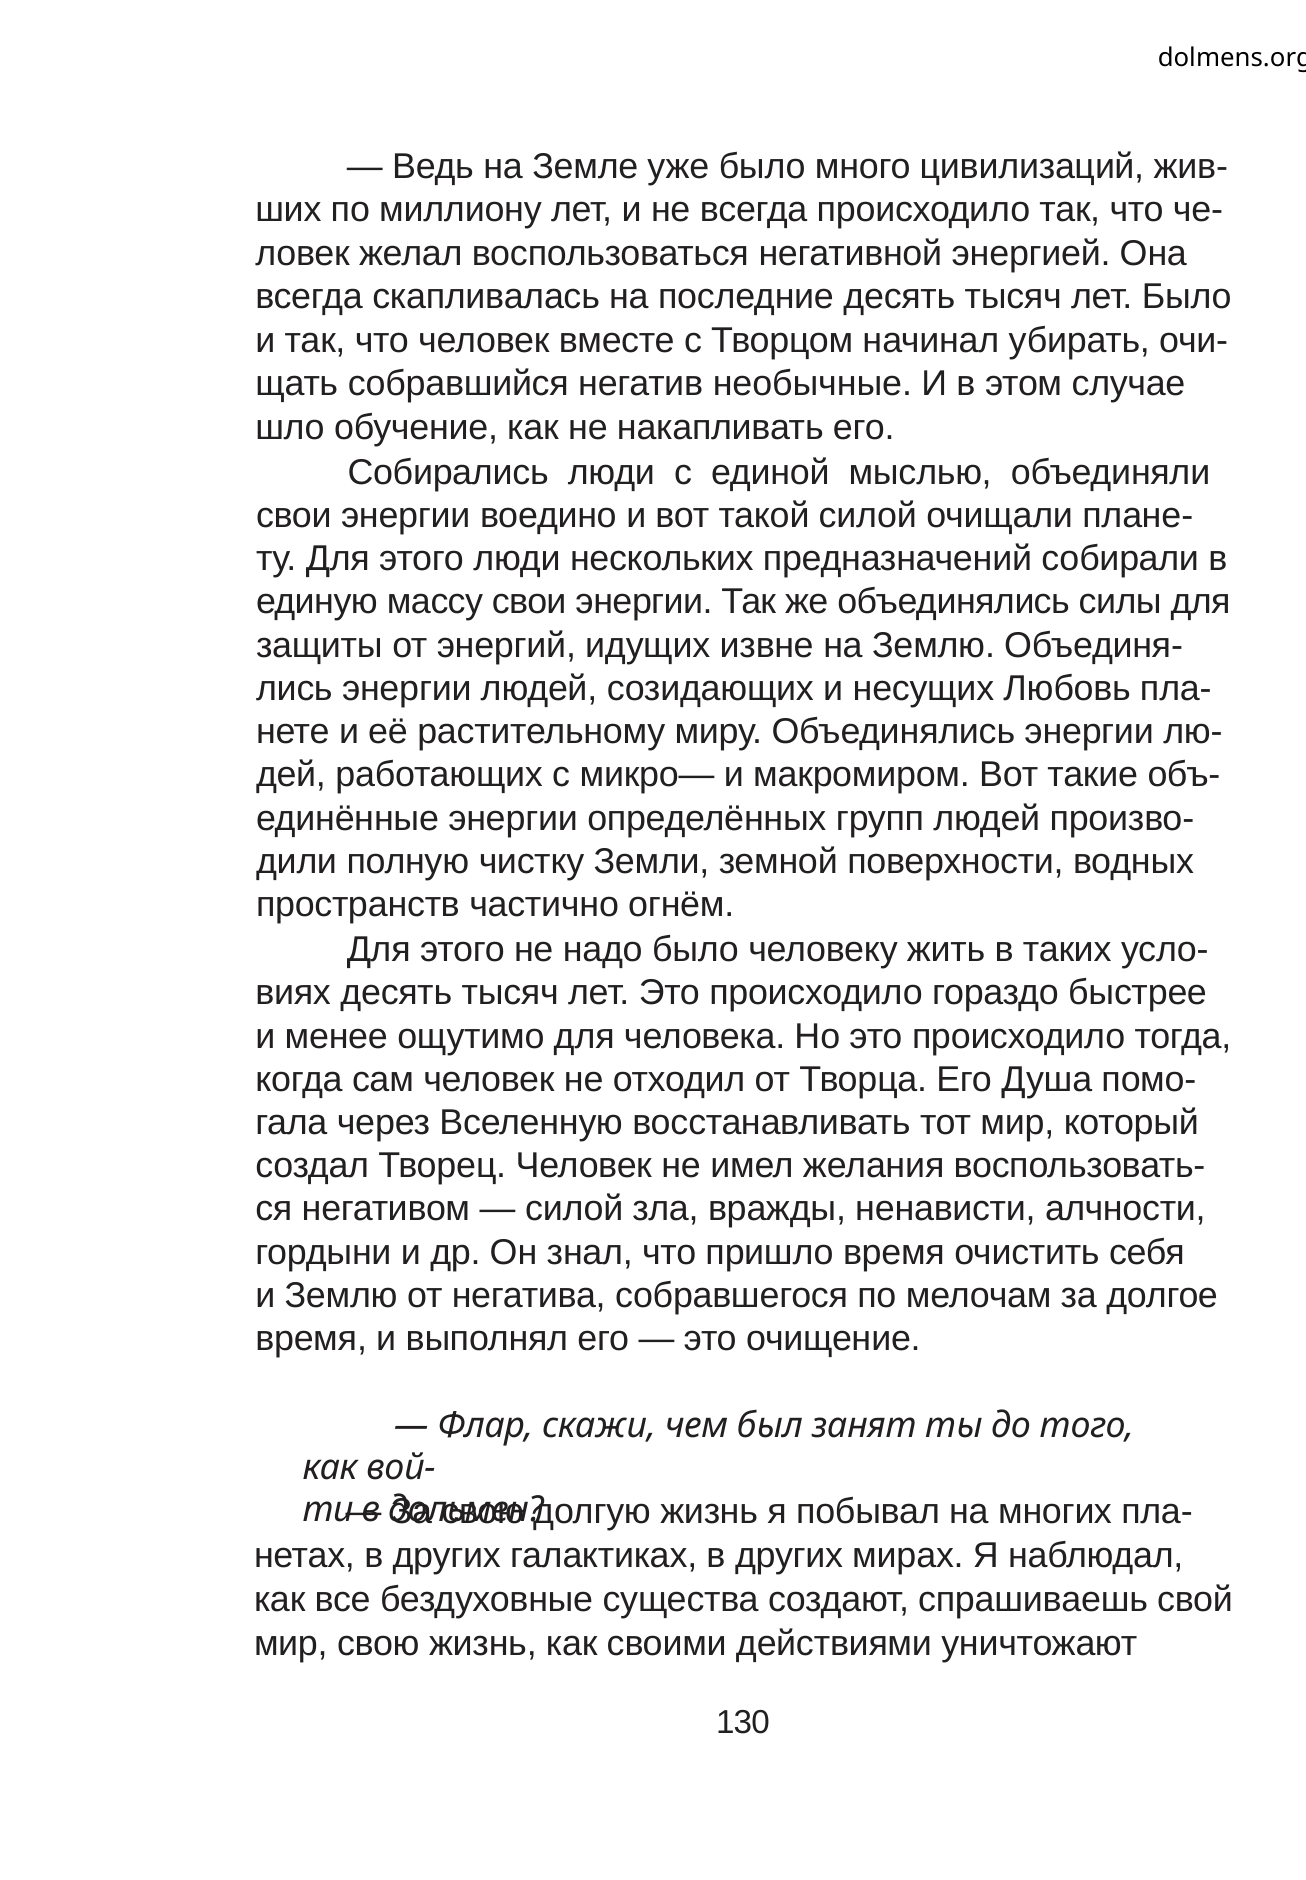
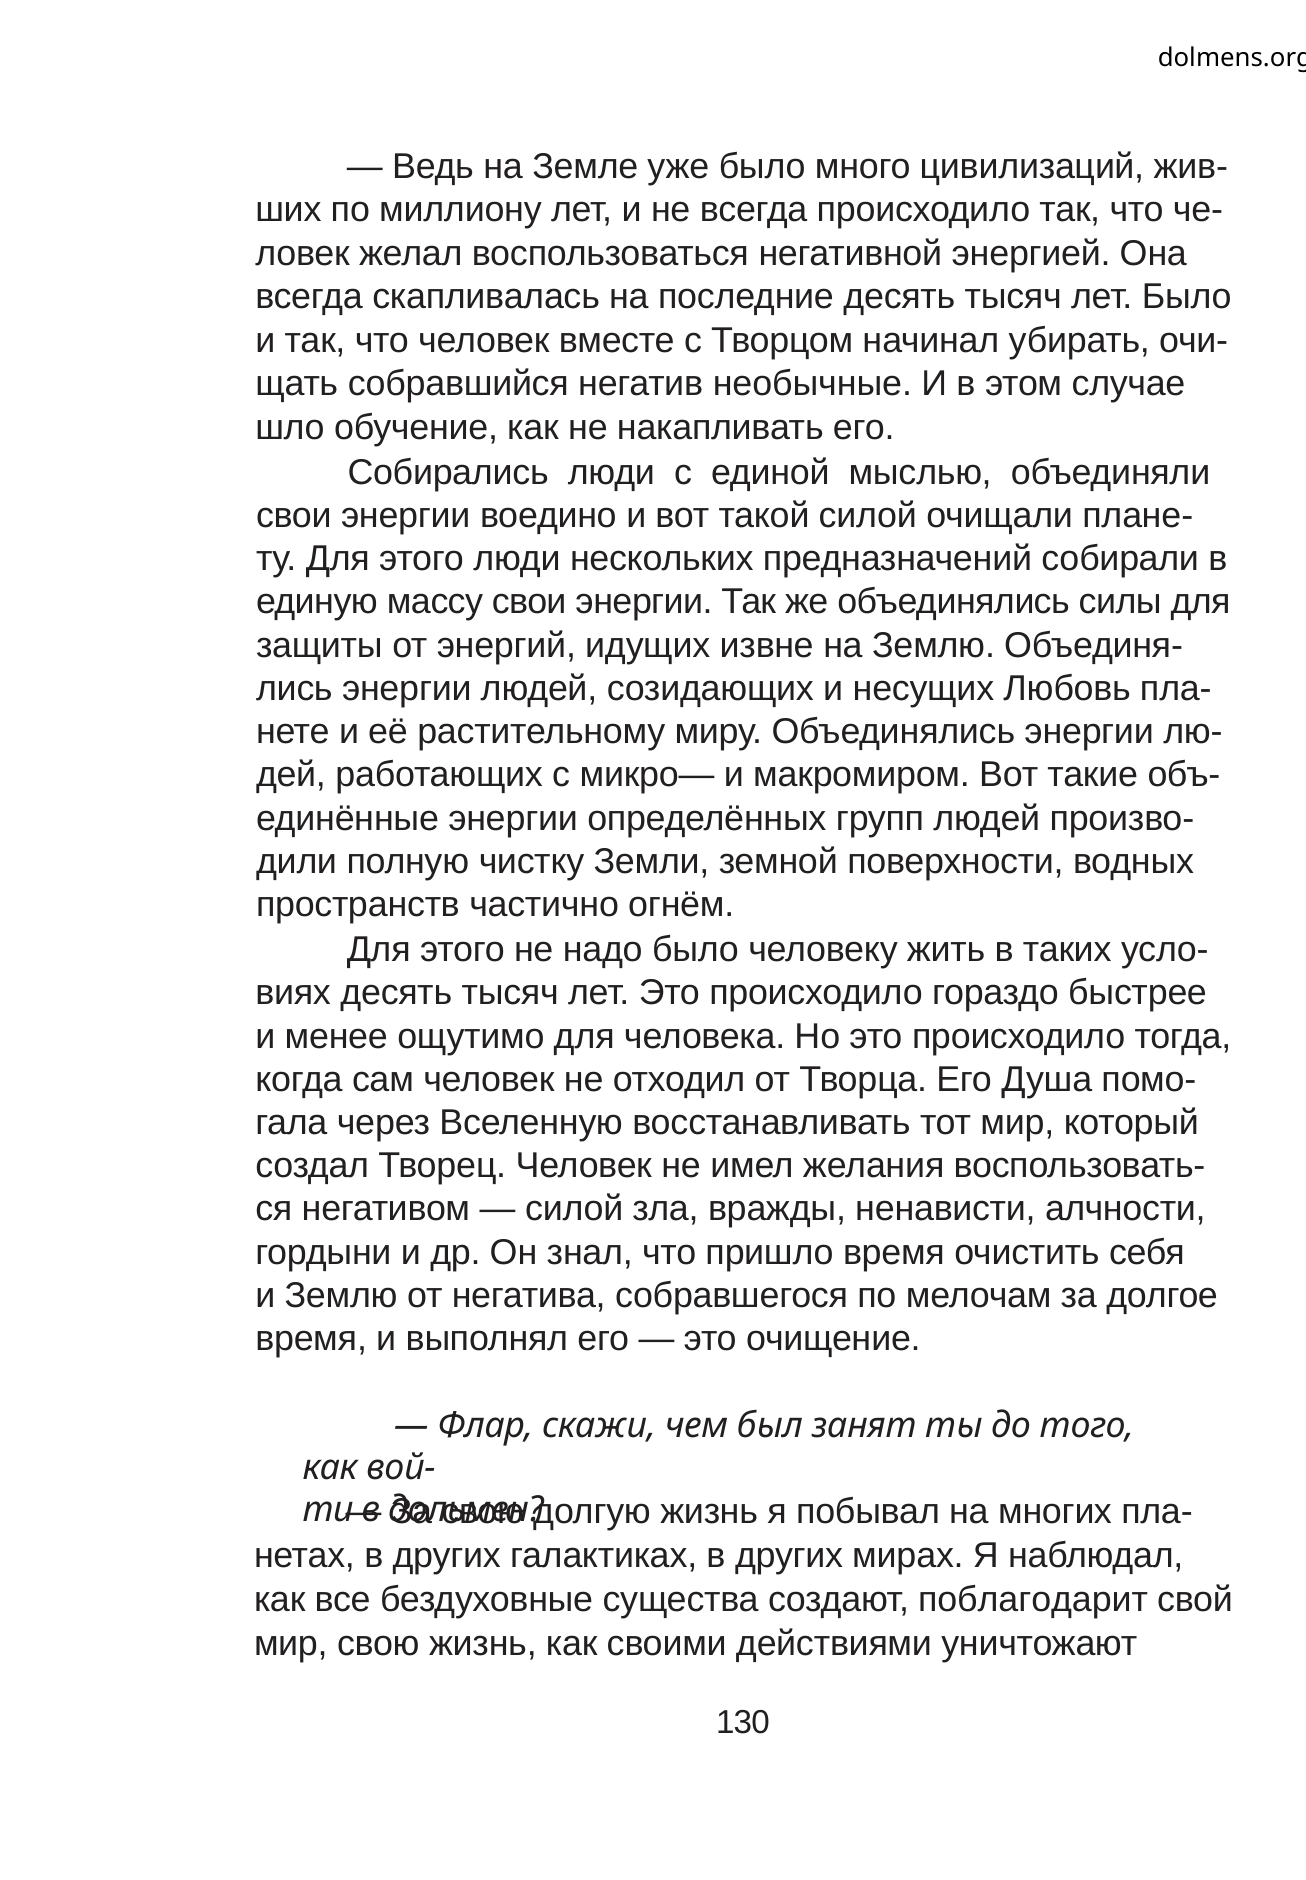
спрашиваешь: спрашиваешь -> поблагодарит (1033, 1600)
